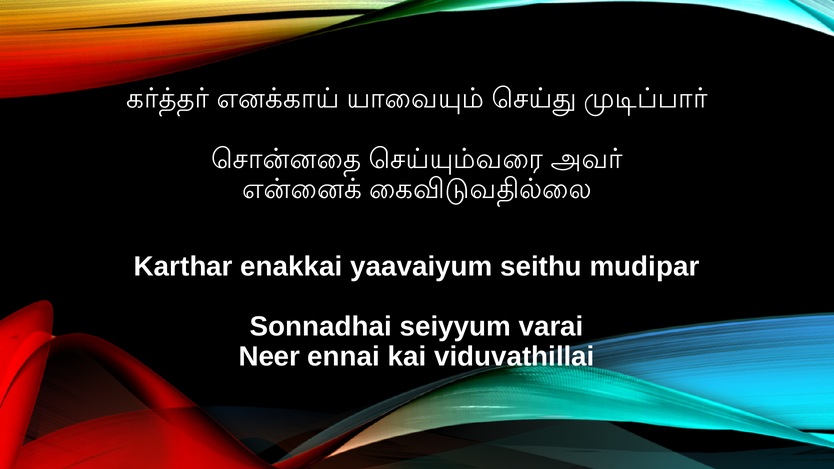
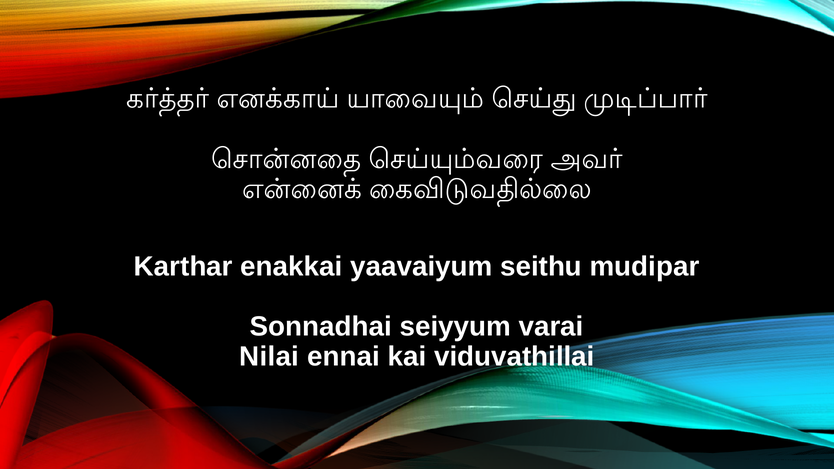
Neer: Neer -> Nilai (269, 357)
